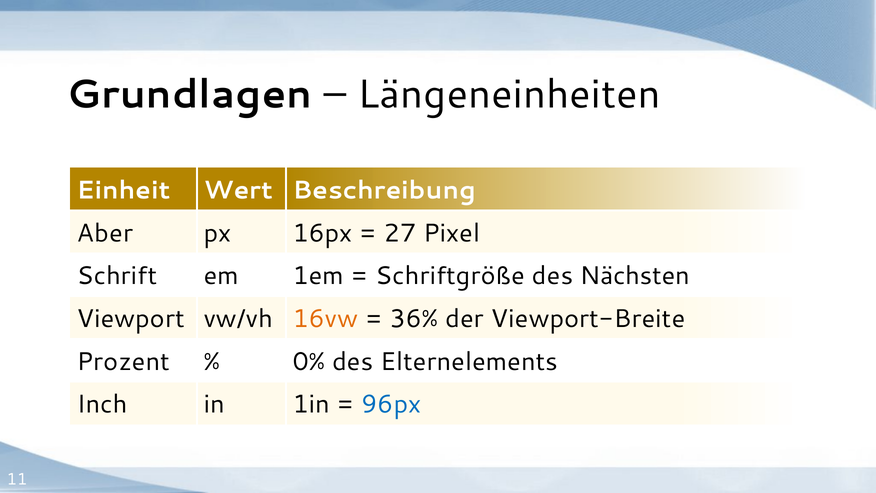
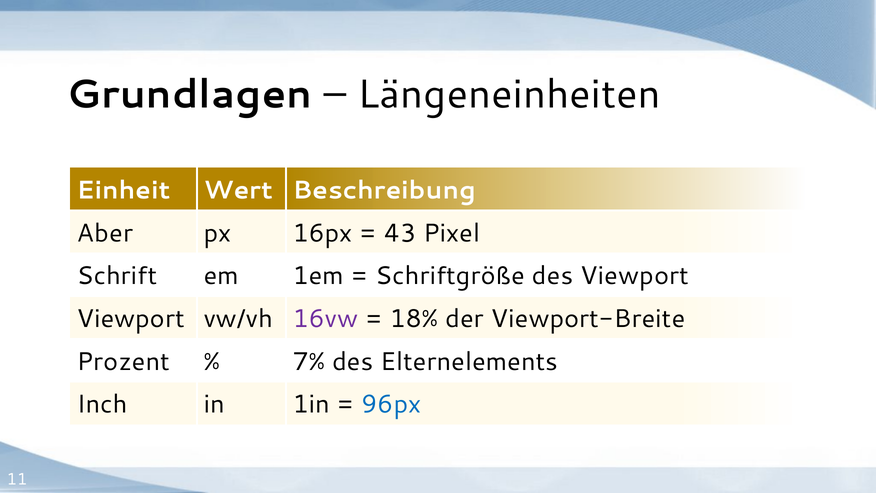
27: 27 -> 43 (400, 233)
des Nächsten: Nächsten -> Viewport (635, 276)
16vw colour: orange -> purple (325, 319)
36%: 36% -> 18% (414, 319)
0%: 0% -> 7% (309, 361)
